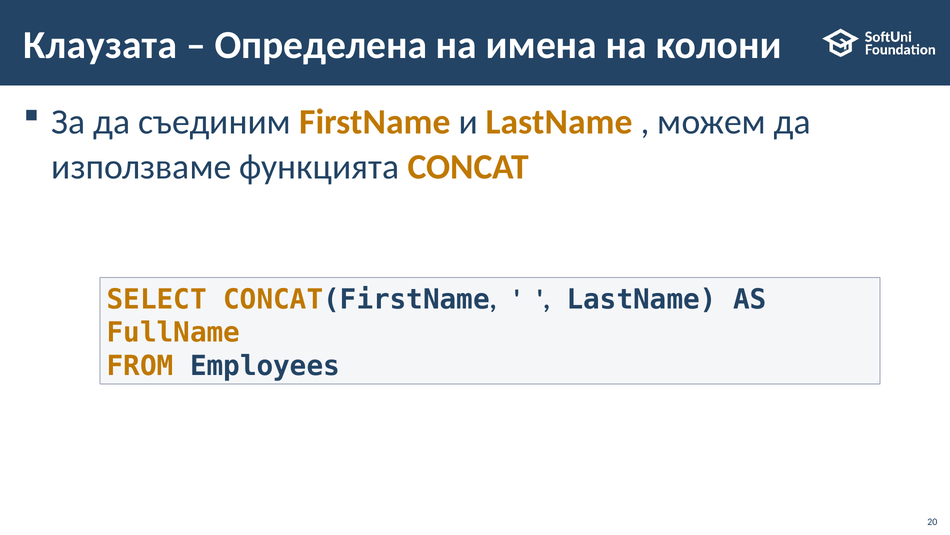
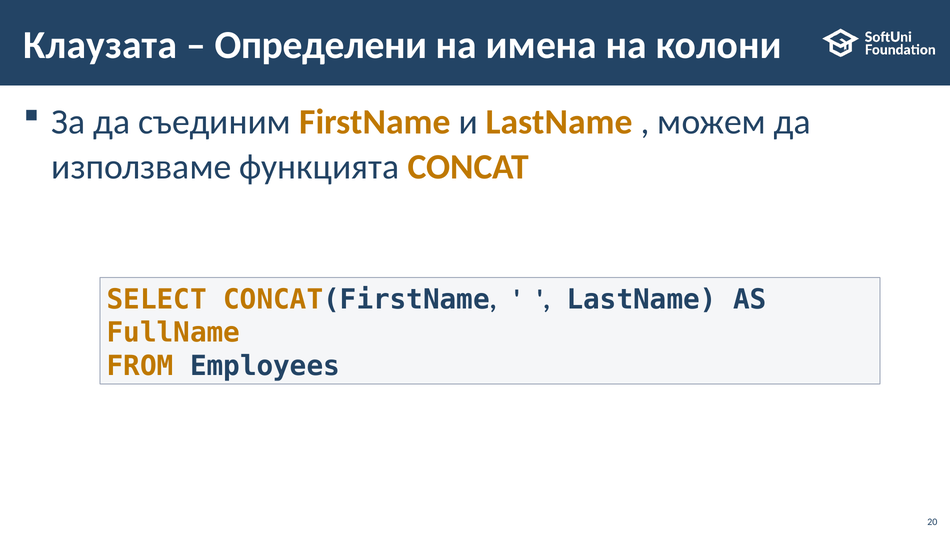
Определена: Определена -> Определени (321, 45)
